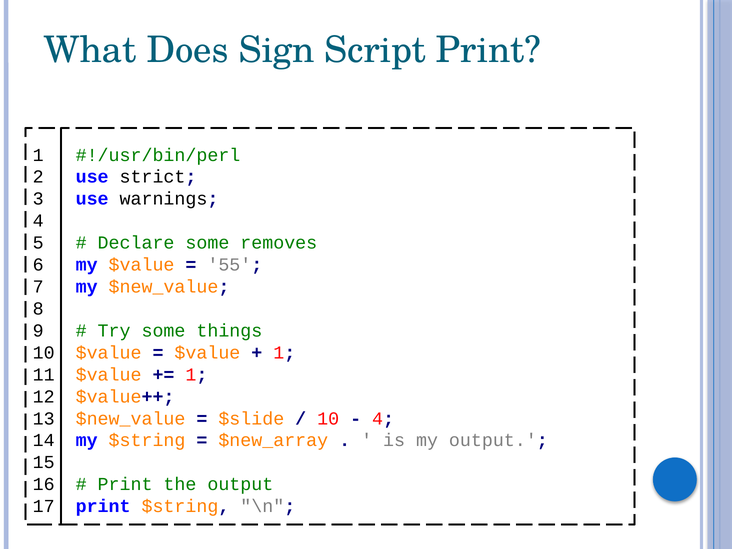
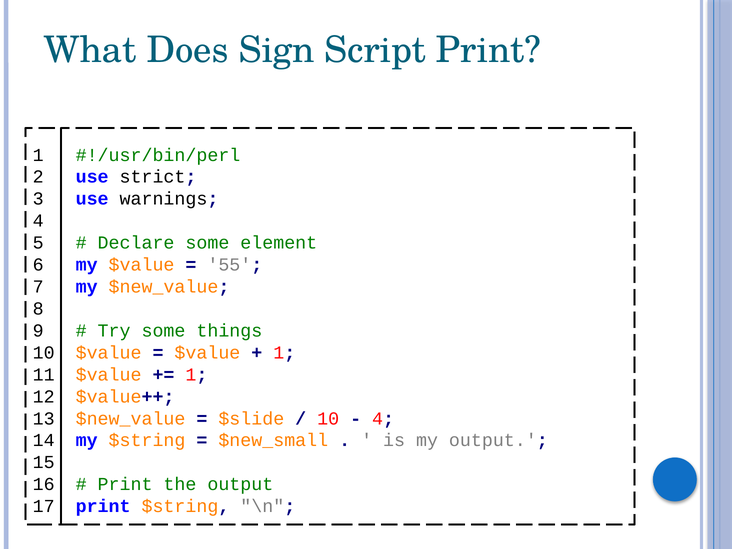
removes: removes -> element (279, 243)
$new_array: $new_array -> $new_small (273, 440)
